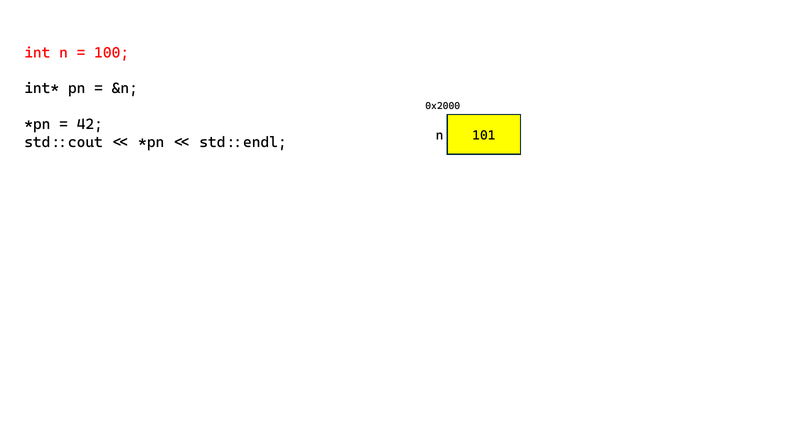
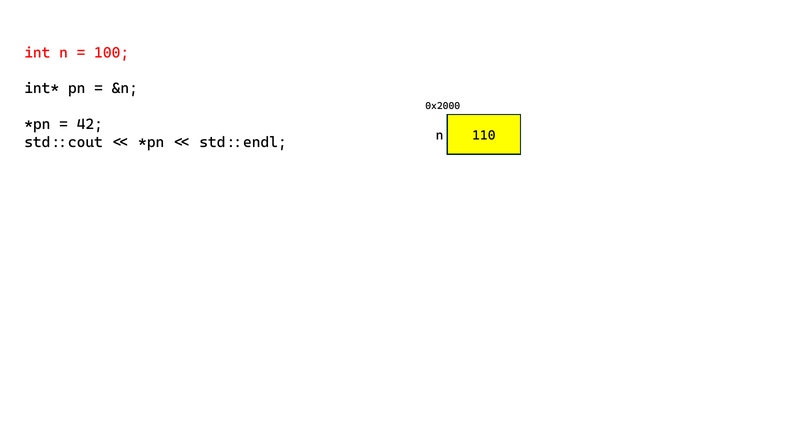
101: 101 -> 110 (484, 135)
